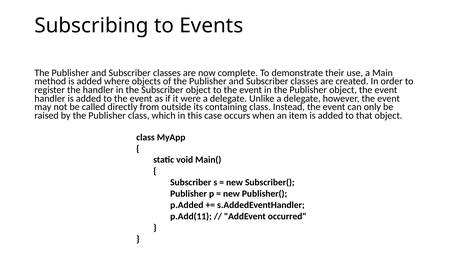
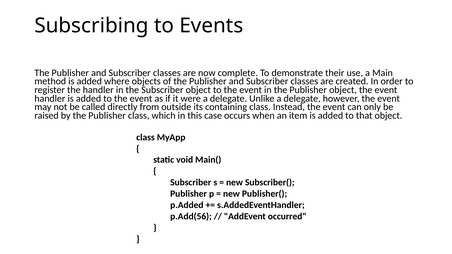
p.Add(11: p.Add(11 -> p.Add(56 (191, 217)
